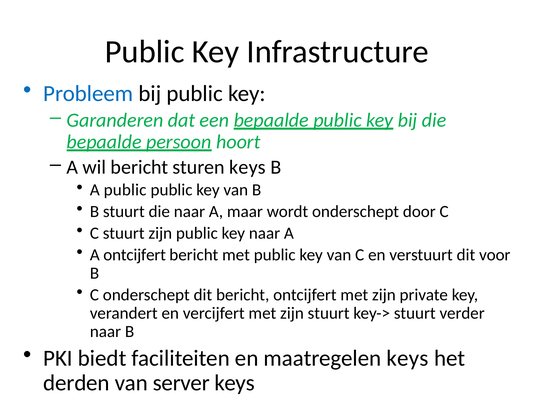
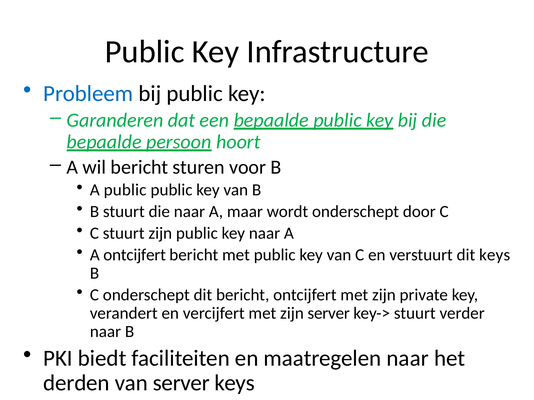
sturen keys: keys -> voor (248, 167)
dit voor: voor -> keys (495, 255)
zijn stuurt: stuurt -> server (329, 314)
maatregelen keys: keys -> naar (408, 359)
